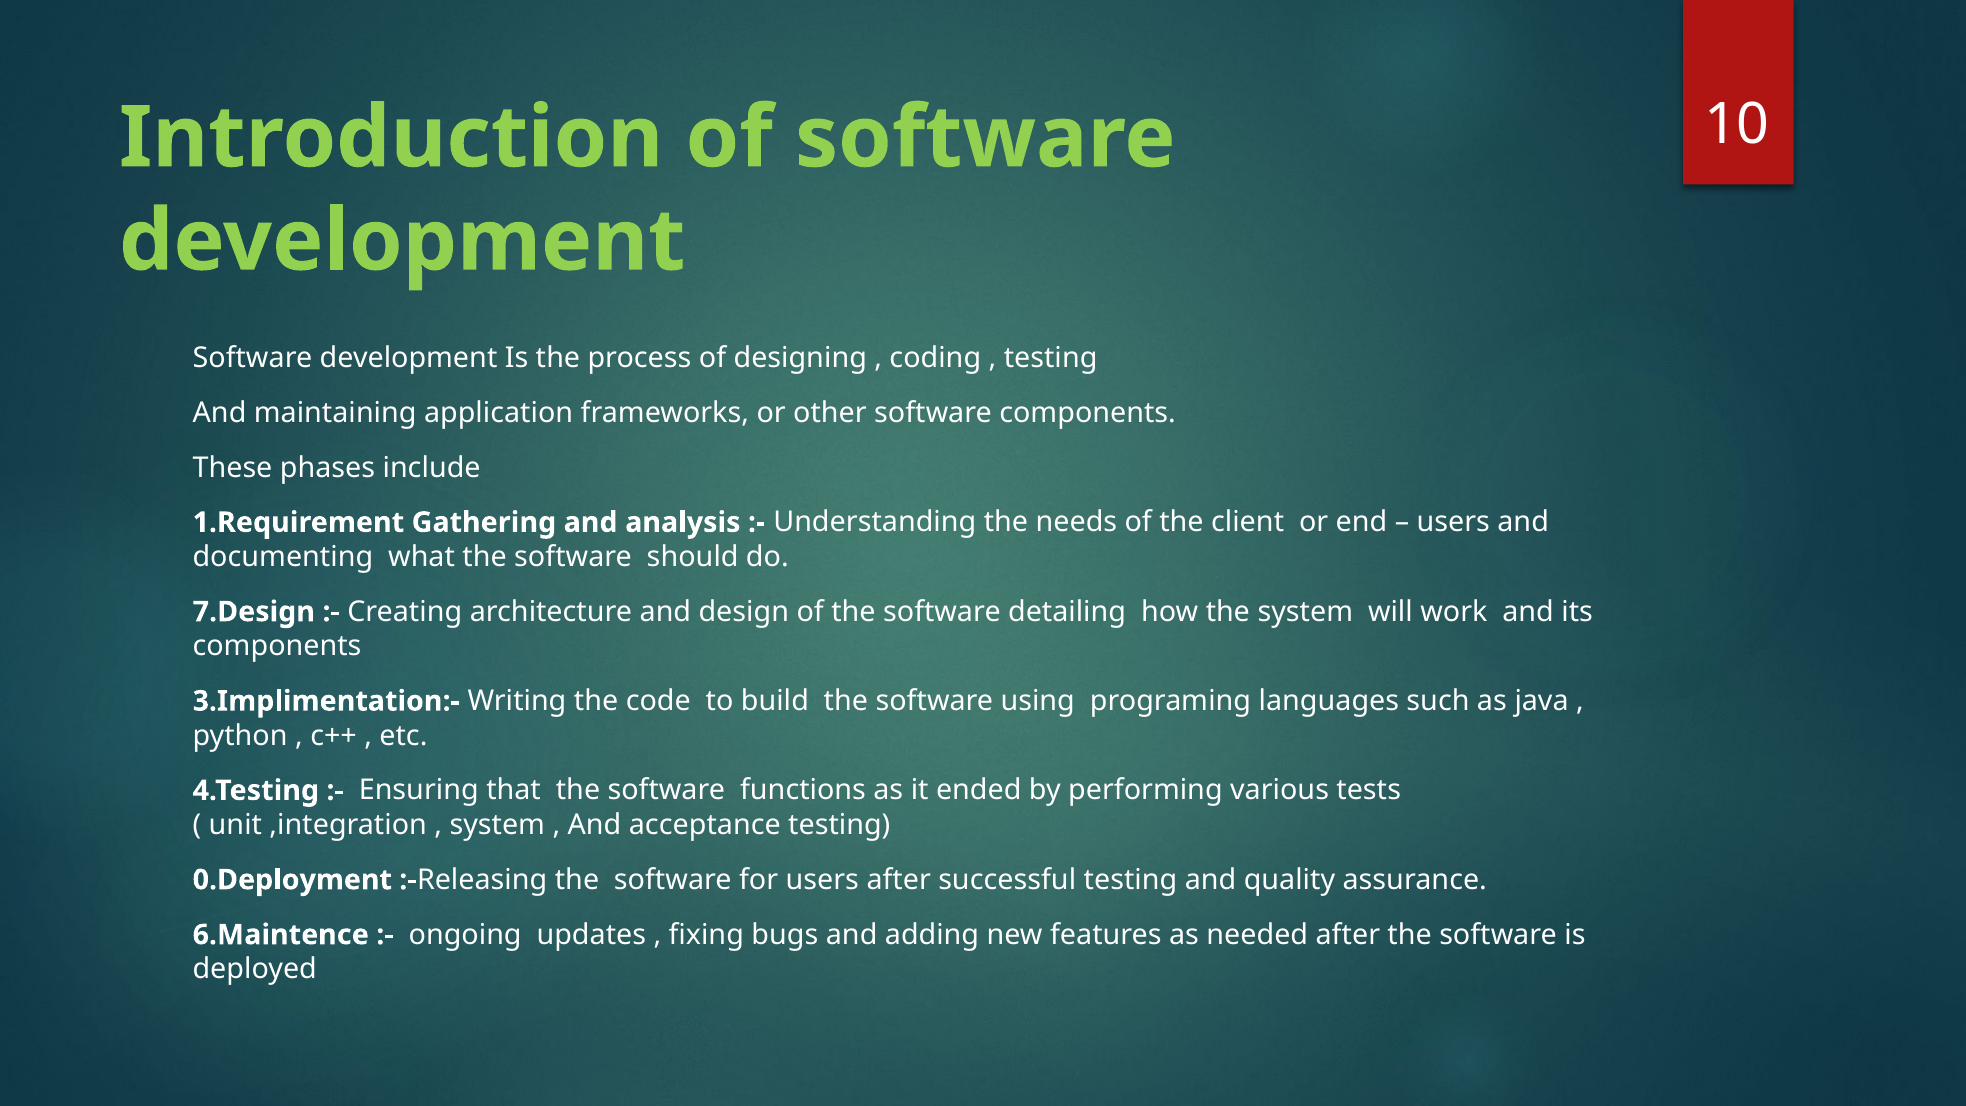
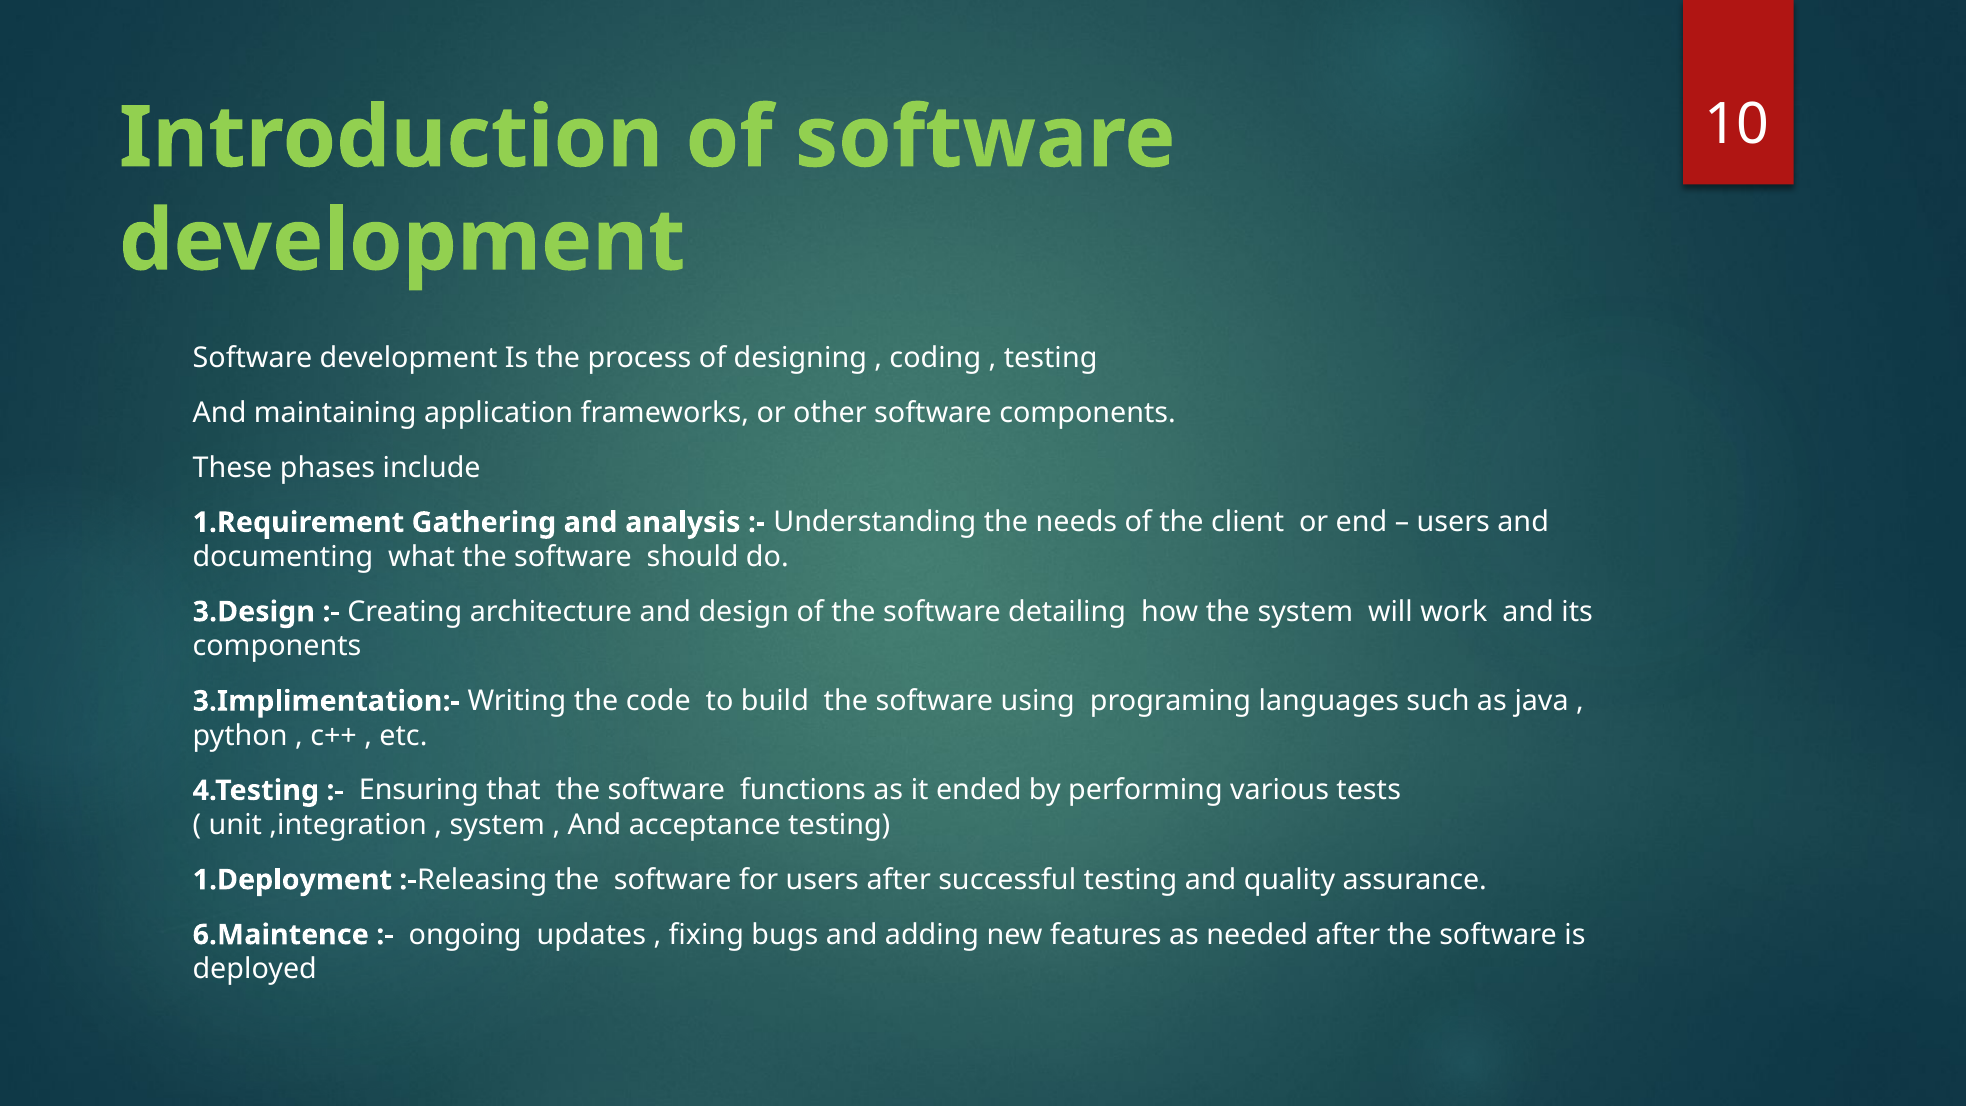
7.Design: 7.Design -> 3.Design (254, 612)
0.Deployment: 0.Deployment -> 1.Deployment (292, 880)
